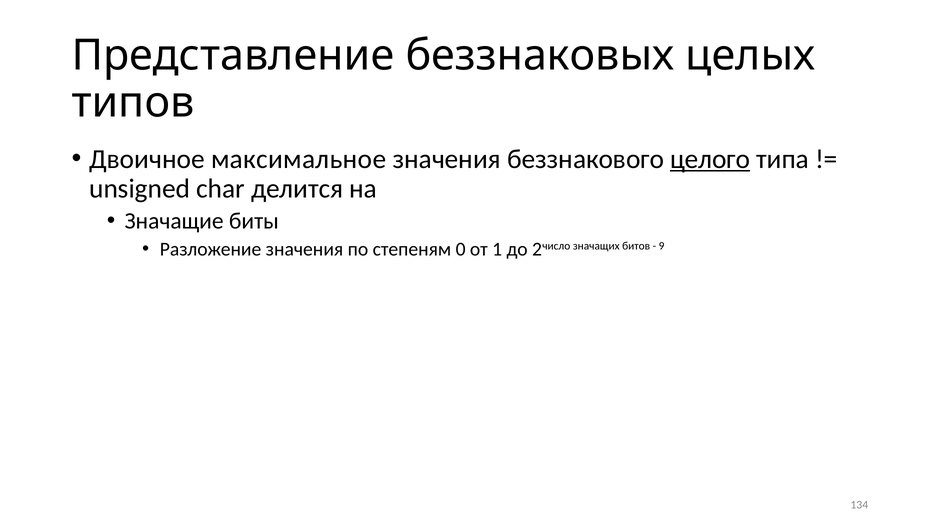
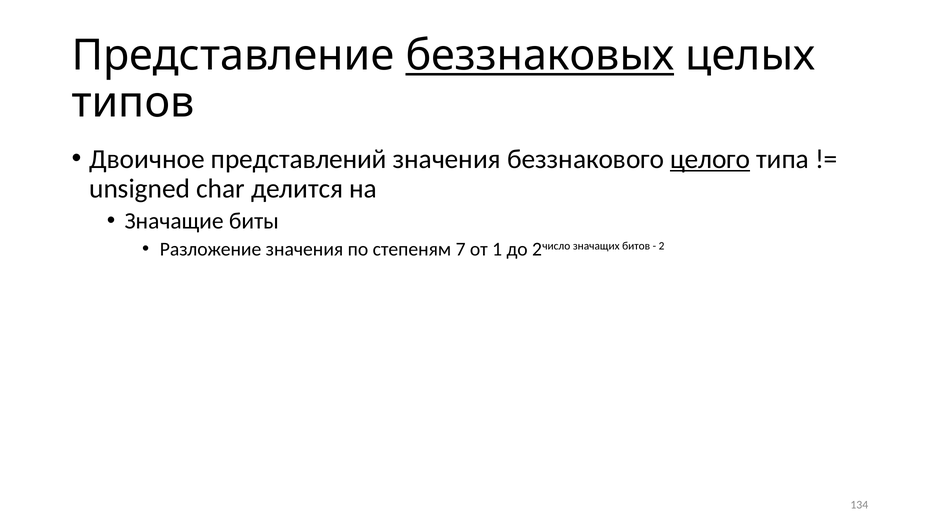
беззнаковых underline: none -> present (540, 56)
максимальное: максимальное -> представлений (299, 159)
0: 0 -> 7 (461, 249)
9: 9 -> 2 (662, 246)
